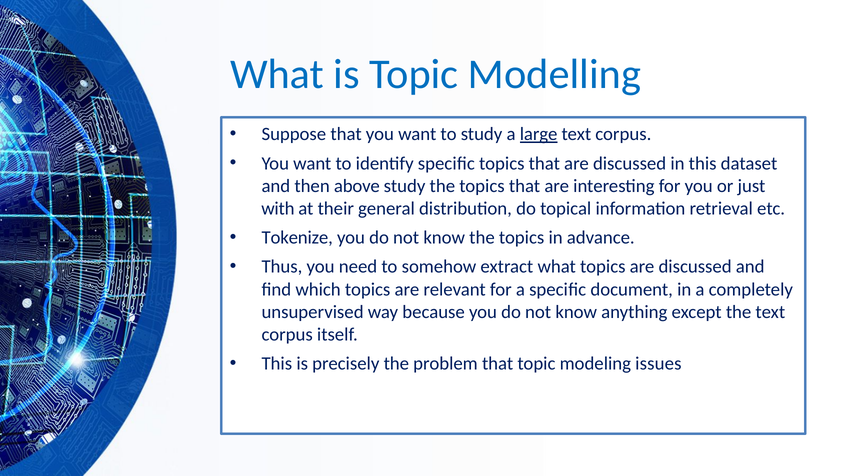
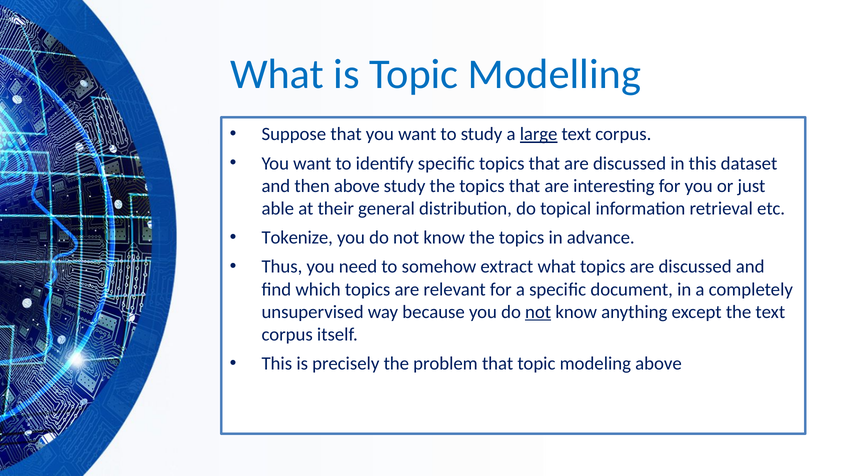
with: with -> able (278, 209)
not underline: none -> present (538, 312)
modeling issues: issues -> above (658, 364)
